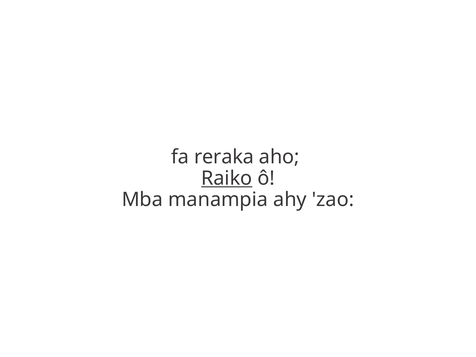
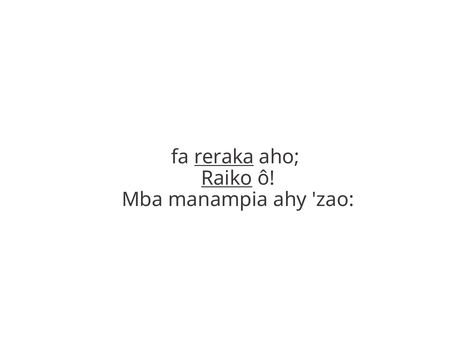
reraka underline: none -> present (224, 157)
